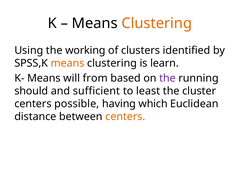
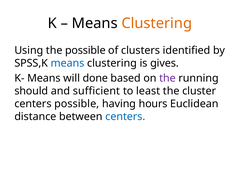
the working: working -> possible (85, 50)
means colour: orange -> blue (67, 63)
learn: learn -> gives (165, 63)
from: from -> done (95, 78)
which: which -> hours (153, 104)
centers colour: orange -> blue (125, 116)
